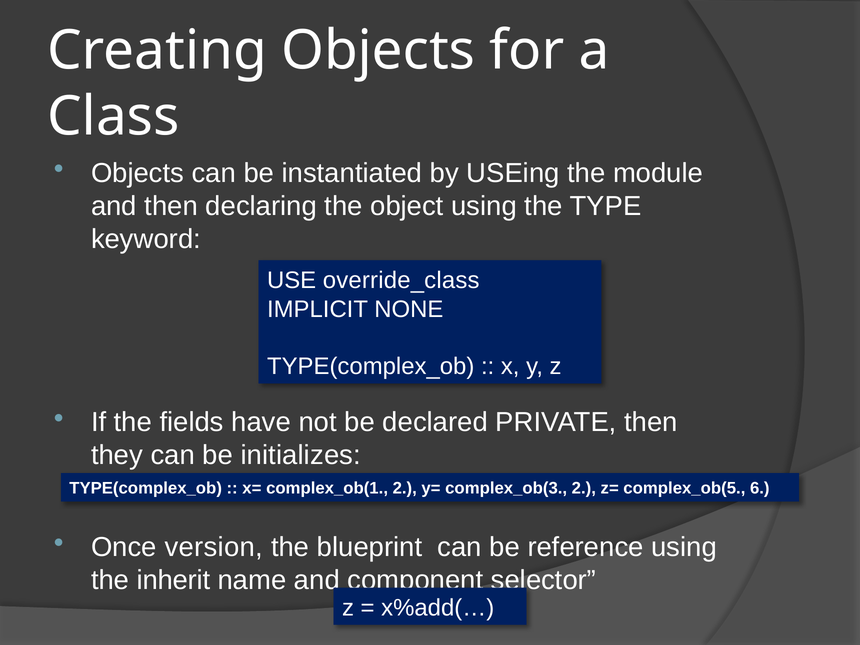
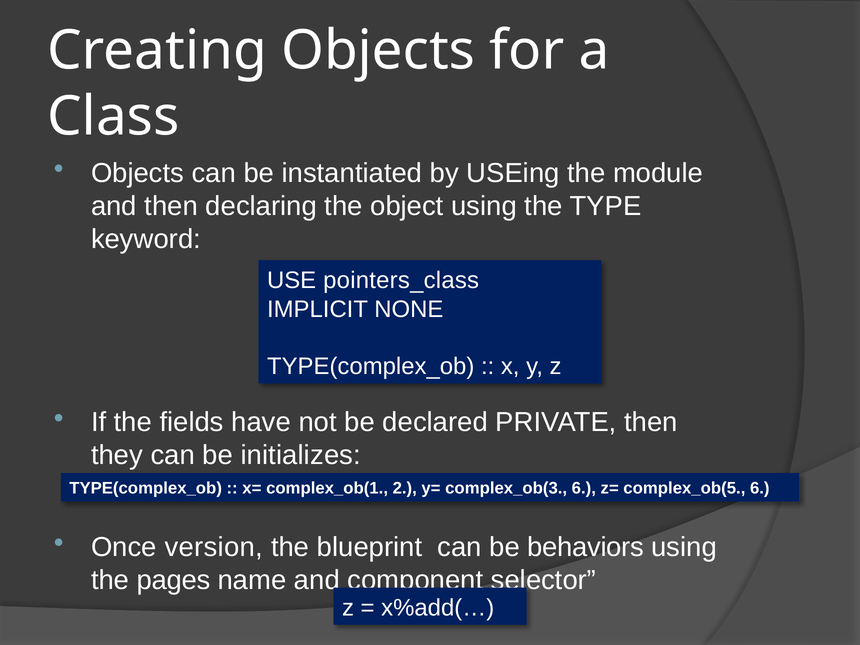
override_class: override_class -> pointers_class (401, 280)
complex_ob(3 2: 2 -> 6 (584, 488)
reference: reference -> behaviors (586, 547)
inherit: inherit -> pages (174, 580)
